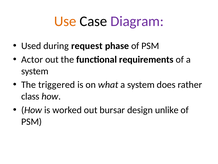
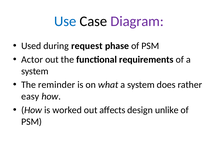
Use colour: orange -> blue (65, 21)
triggered: triggered -> reminder (57, 85)
class: class -> easy (30, 96)
bursar: bursar -> affects (112, 110)
